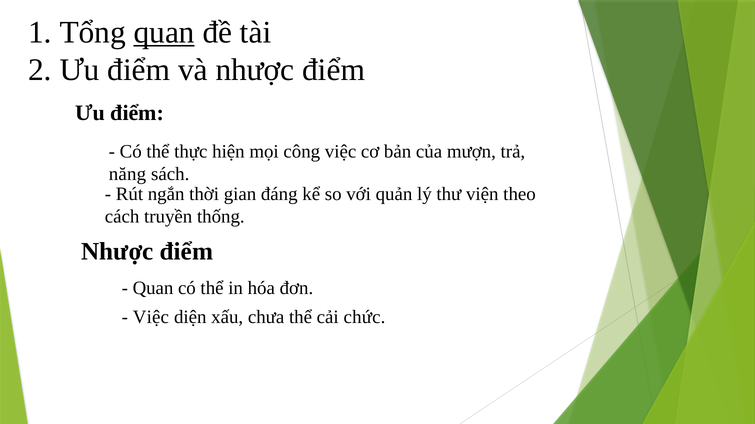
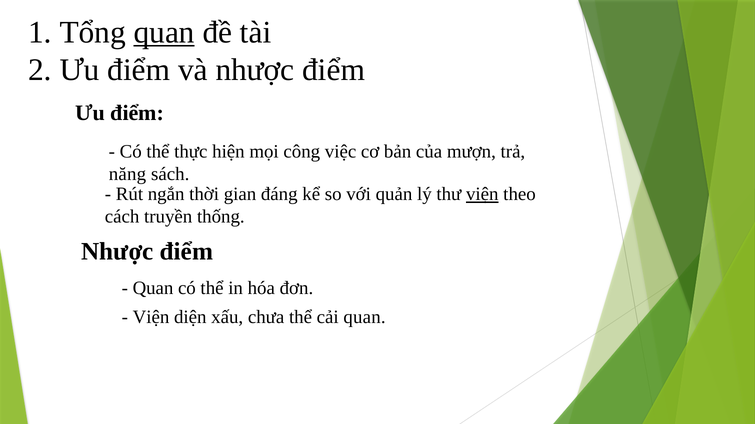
viện underline: none -> present (482, 194)
Việc: Việc -> Viện (151, 317)
cải chức: chức -> quan (365, 317)
